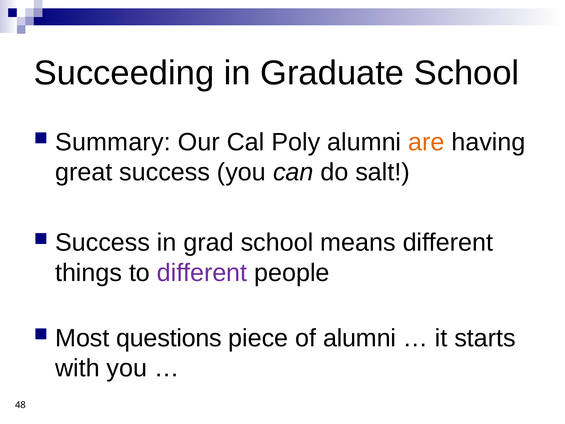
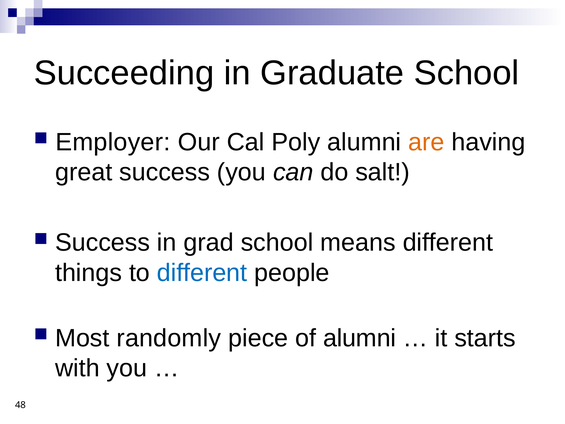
Summary: Summary -> Employer (113, 142)
different colour: purple -> blue (202, 273)
questions: questions -> randomly (169, 338)
